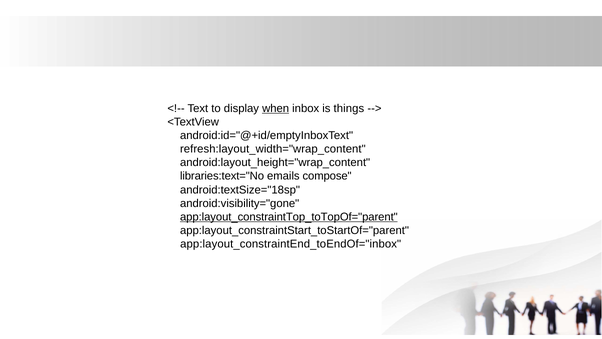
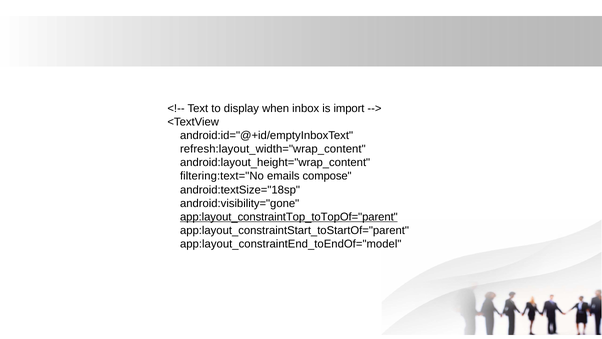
when underline: present -> none (276, 108)
things: things -> import (349, 108)
libraries:text="No: libraries:text="No -> filtering:text="No (222, 176)
app:layout_constraintEnd_toEndOf="inbox: app:layout_constraintEnd_toEndOf="inbox -> app:layout_constraintEnd_toEndOf="model (291, 244)
